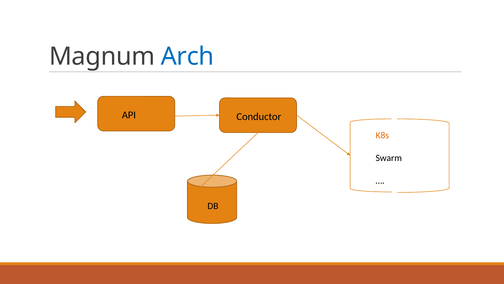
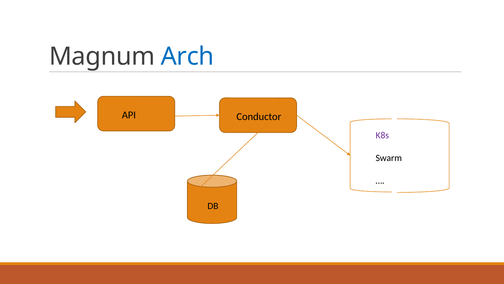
K8s colour: orange -> purple (382, 135)
